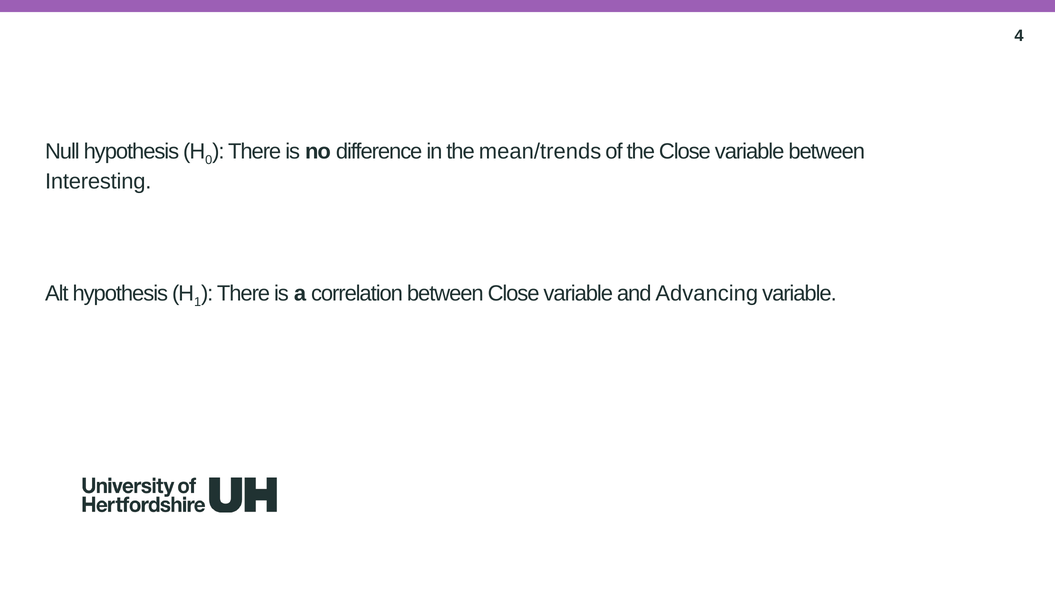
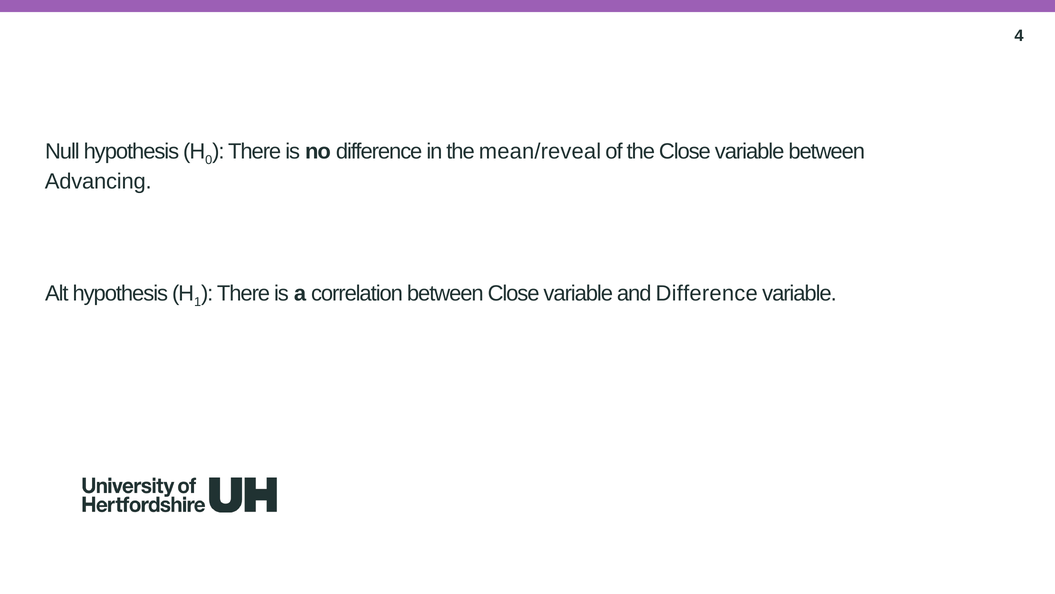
mean/trends: mean/trends -> mean/reveal (540, 151)
Interesting: Interesting -> Advancing (98, 181)
and Advancing: Advancing -> Difference (707, 293)
